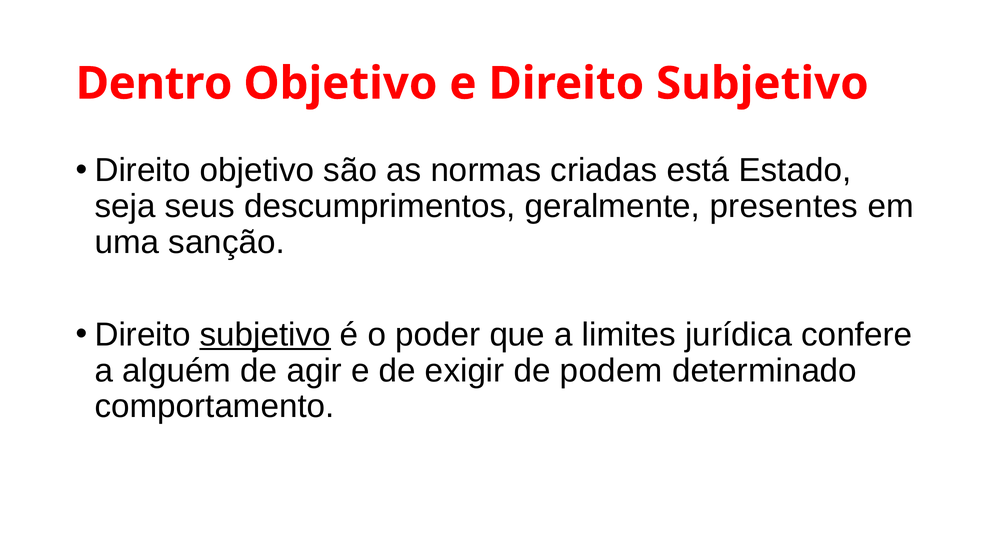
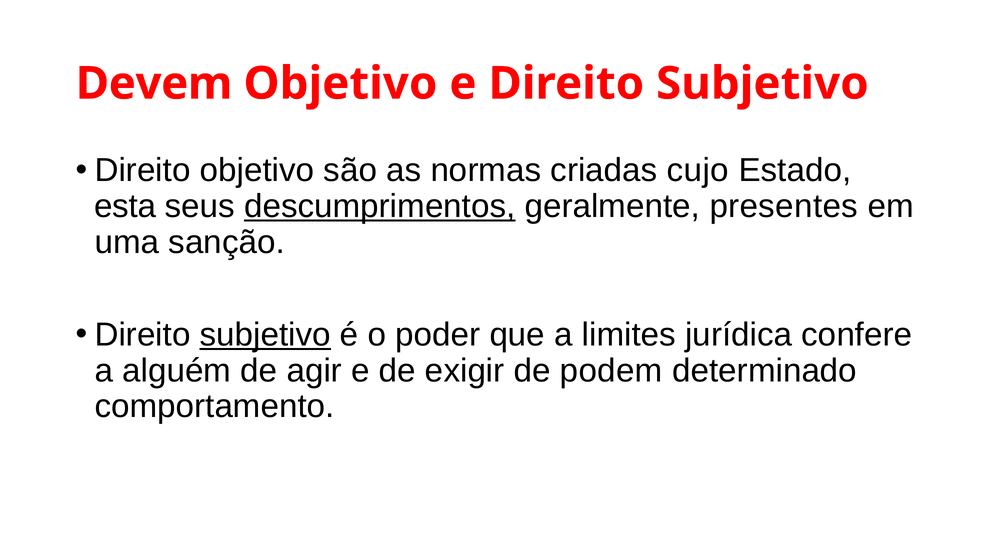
Dentro: Dentro -> Devem (154, 84)
está: está -> cujo (698, 171)
seja: seja -> esta (125, 206)
descumprimentos underline: none -> present (380, 206)
